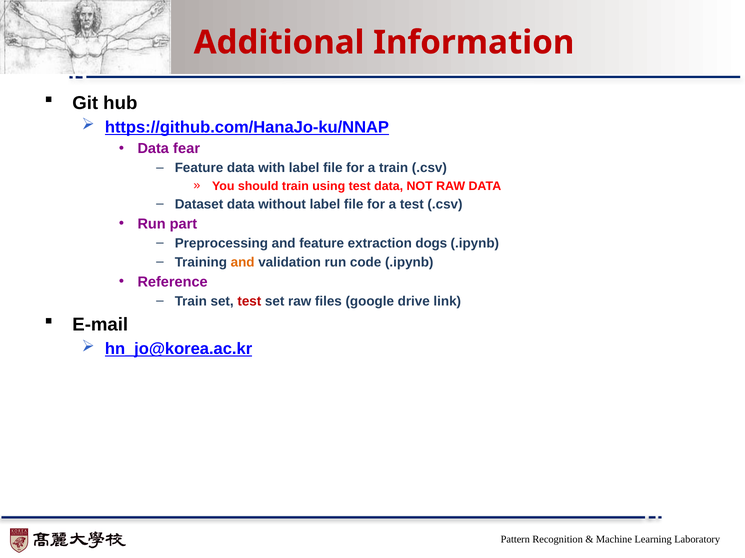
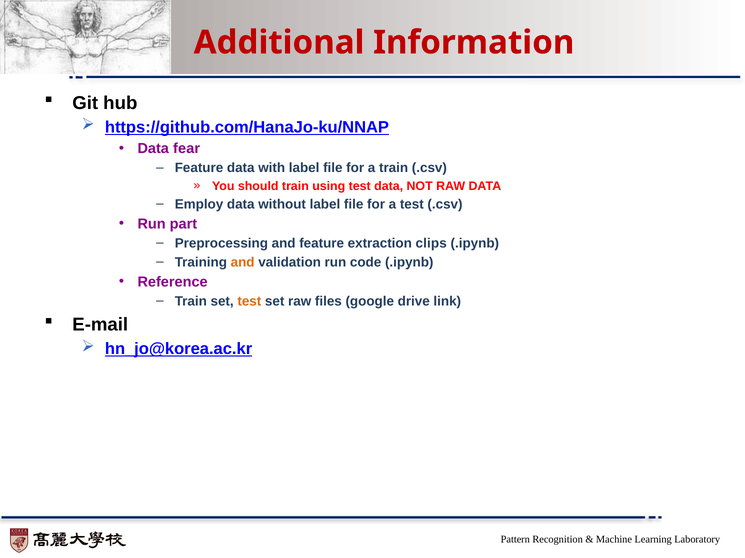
Dataset: Dataset -> Employ (199, 204)
dogs: dogs -> clips (431, 244)
test colour: red -> orange (249, 302)
